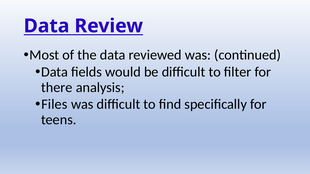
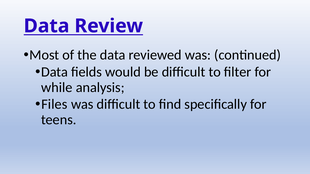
there: there -> while (57, 88)
